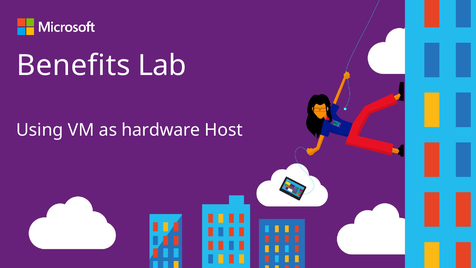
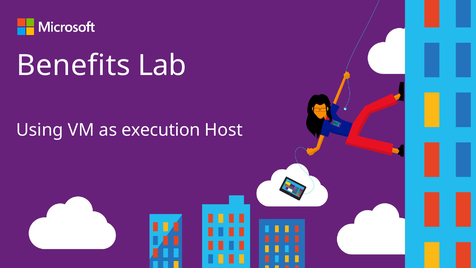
hardware: hardware -> execution (161, 130)
